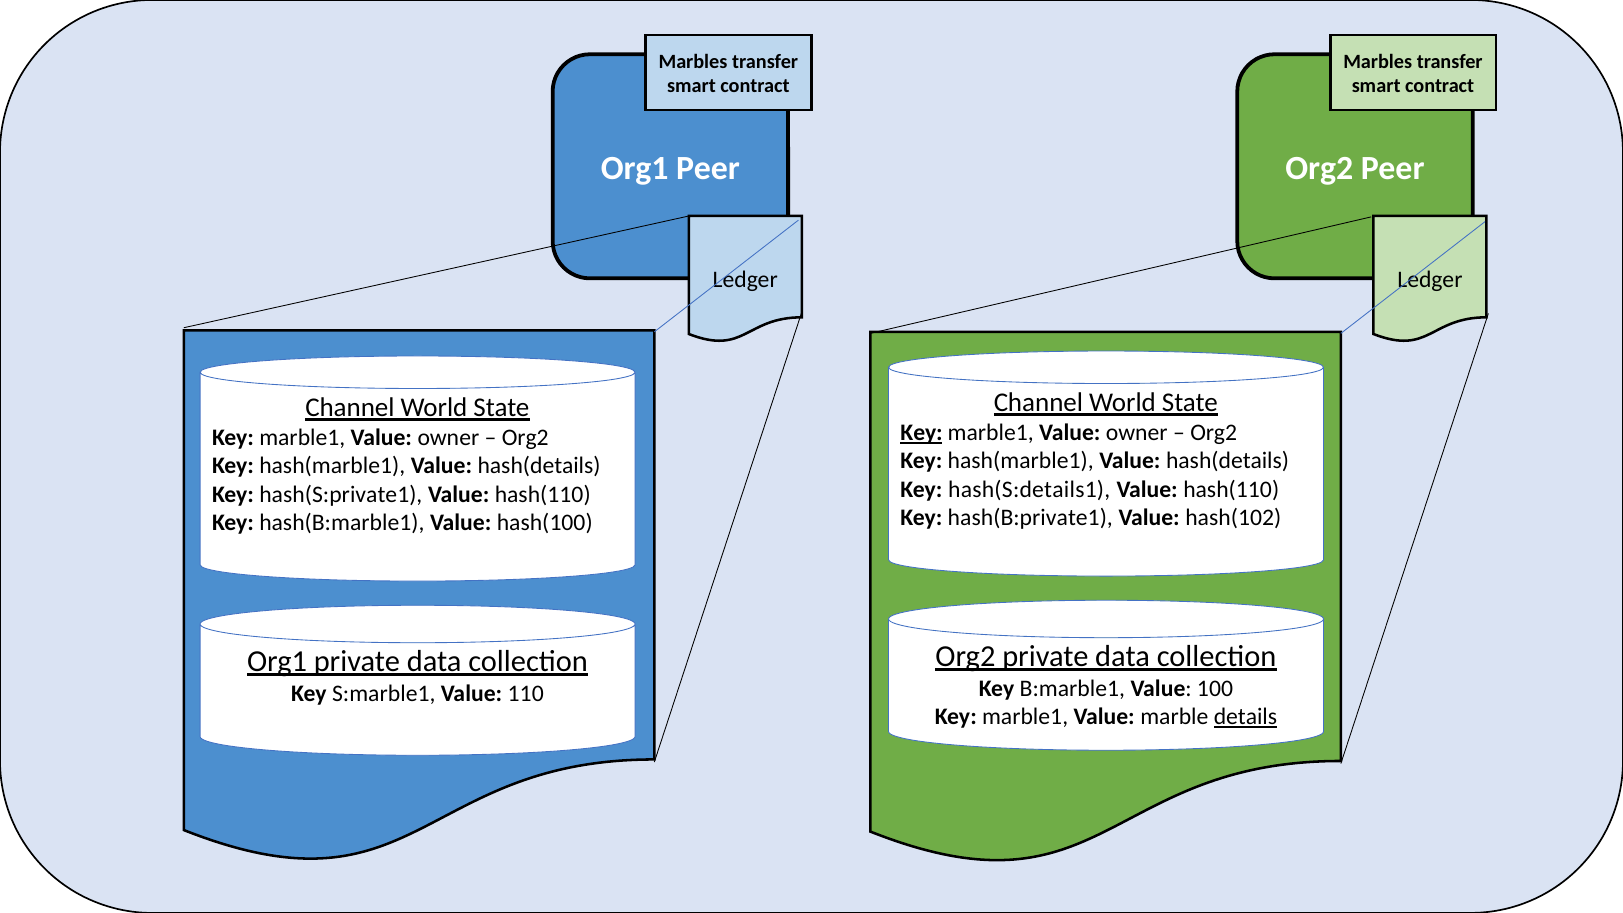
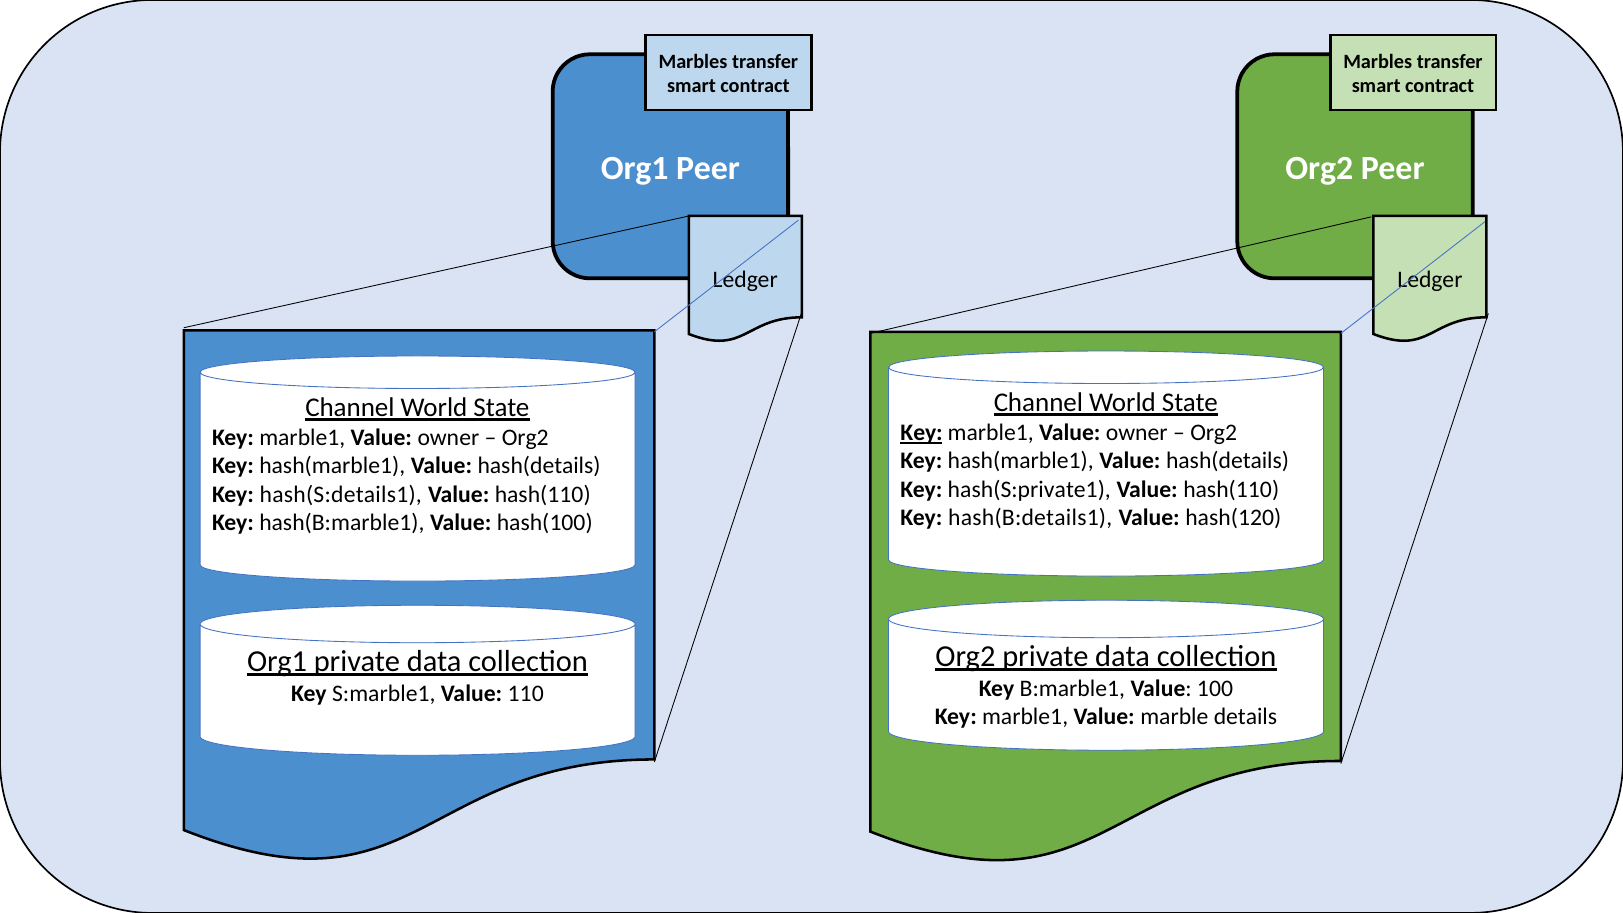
hash(S:details1: hash(S:details1 -> hash(S:private1 (1029, 489)
hash(S:private1: hash(S:private1 -> hash(S:details1 (341, 494)
hash(B:private1: hash(B:private1 -> hash(B:details1 (1030, 518)
hash(102: hash(102 -> hash(120 (1233, 518)
details underline: present -> none (1245, 717)
